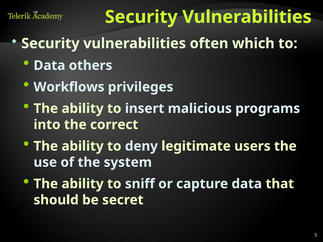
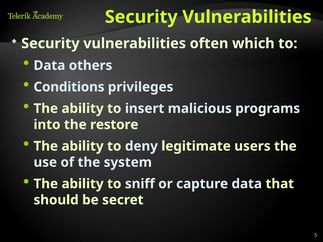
Workflows: Workflows -> Conditions (69, 87)
correct: correct -> restore (114, 125)
